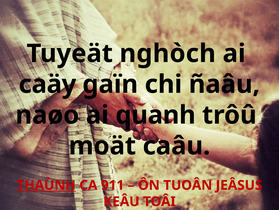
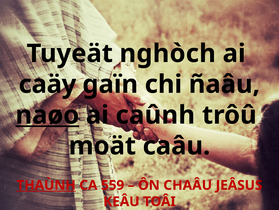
naøo underline: none -> present (47, 115)
quanh: quanh -> caûnh (155, 115)
911: 911 -> 559 (113, 185)
TUOÂN: TUOÂN -> CHAÂU (188, 185)
